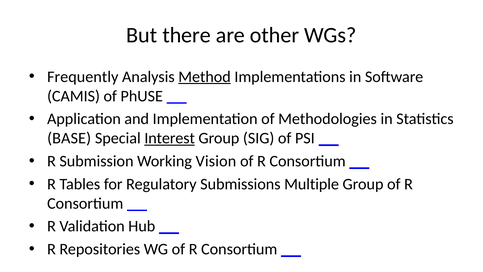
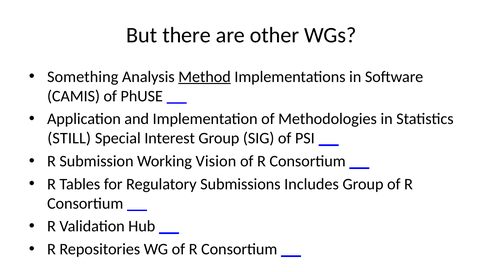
Frequently: Frequently -> Something (83, 77)
BASE: BASE -> STILL (69, 138)
Interest underline: present -> none (170, 138)
Multiple: Multiple -> Includes (312, 184)
